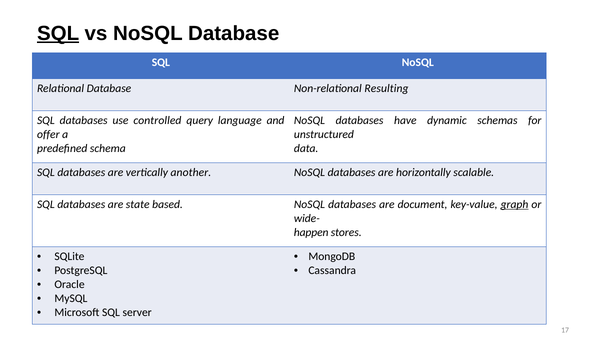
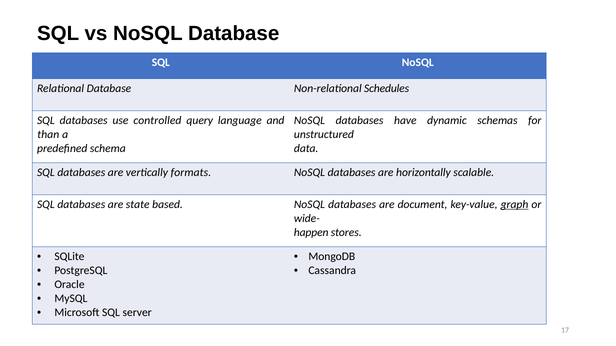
SQL underline: present -> none (58, 34)
Resulting: Resulting -> Schedules (387, 88)
offer: offer -> than (48, 135)
another: another -> formats (191, 172)
